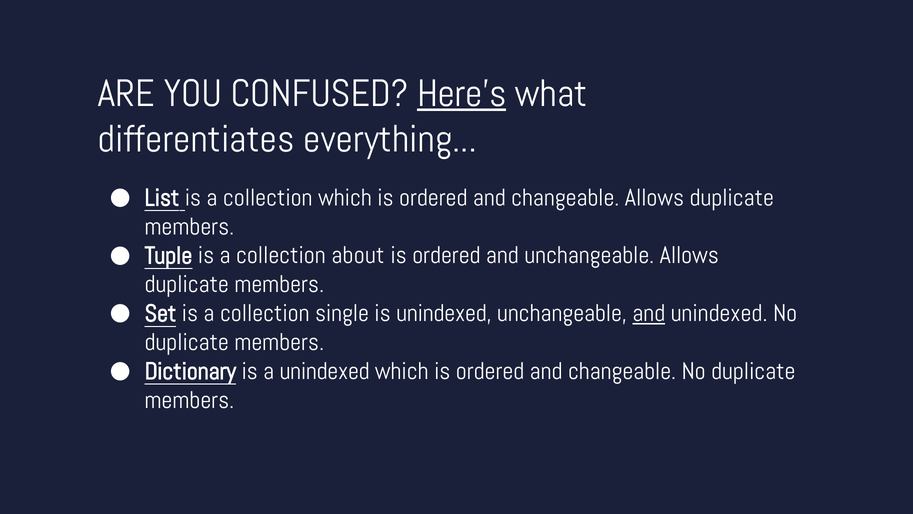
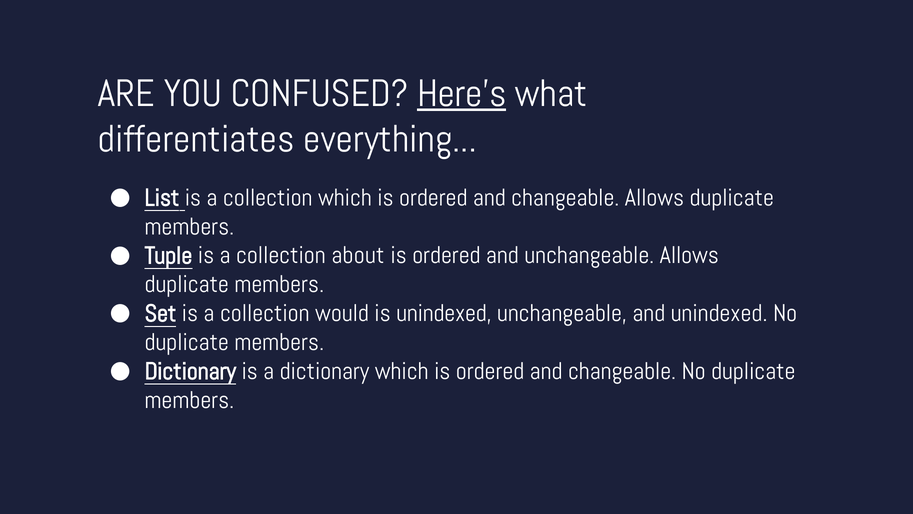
single: single -> would (342, 313)
and underline: present -> none (649, 313)
a unindexed: unindexed -> dictionary (324, 371)
